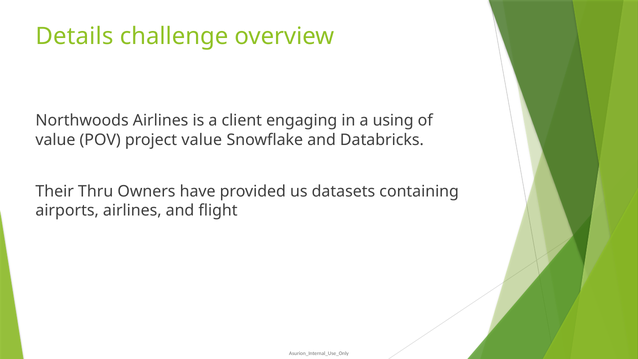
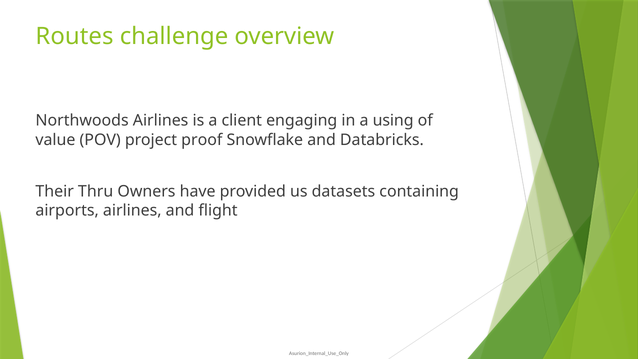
Details: Details -> Routes (74, 37)
project value: value -> proof (202, 140)
